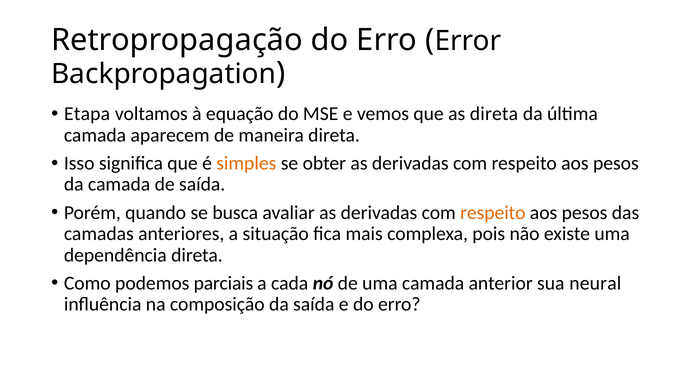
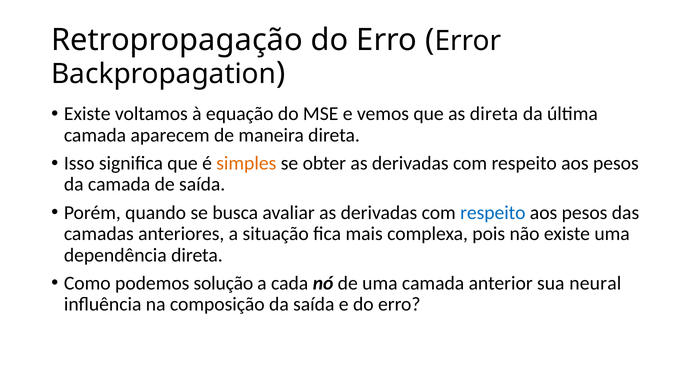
Etapa: Etapa -> Existe (87, 114)
respeito colour: orange -> blue (493, 212)
parciais: parciais -> solução (223, 283)
